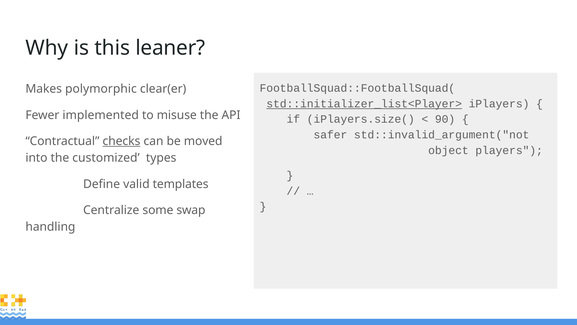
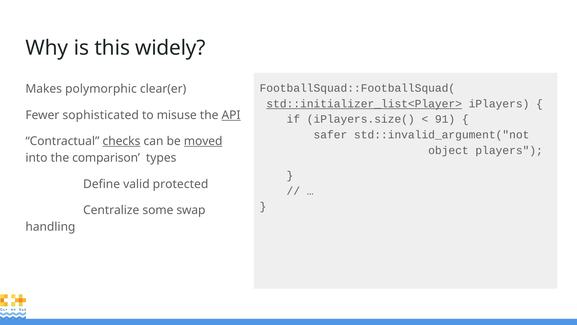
leaner: leaner -> widely (170, 48)
implemented: implemented -> sophisticated (101, 115)
API underline: none -> present (231, 115)
90: 90 -> 91 (445, 119)
moved underline: none -> present (203, 141)
customized: customized -> comparison (106, 158)
templates: templates -> protected (181, 184)
